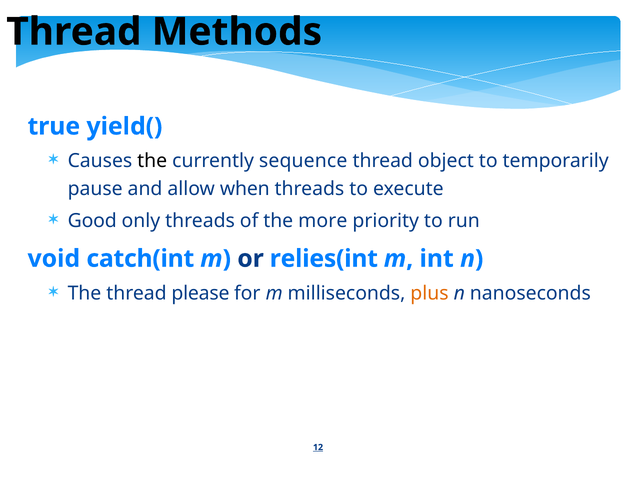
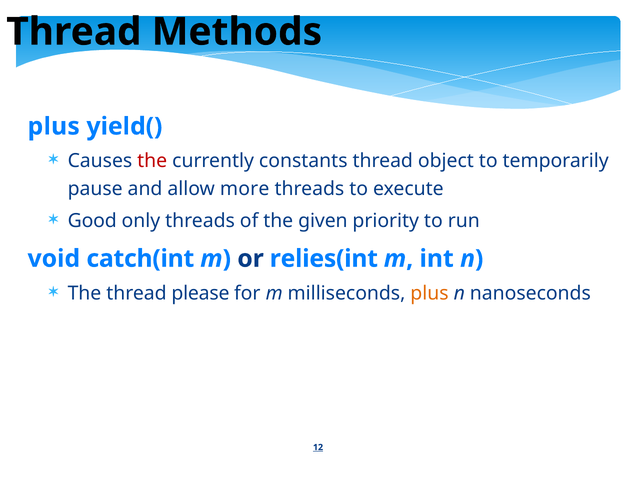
true: true -> plus (54, 126)
the colour: black -> red (152, 161)
sequence: sequence -> constants (303, 161)
when: when -> more (245, 189)
more: more -> given (323, 221)
